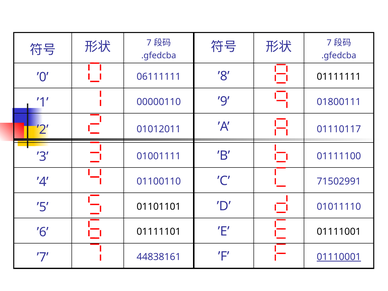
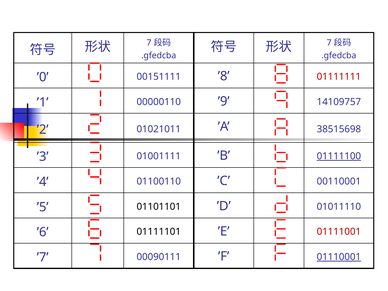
06111111: 06111111 -> 00151111 (159, 77)
01111111 colour: black -> red (339, 77)
01800111: 01800111 -> 14109757 (339, 102)
01012011: 01012011 -> 01021011 (159, 129)
01110117: 01110117 -> 38515698 (339, 129)
01111100 underline: none -> present (339, 156)
71502991: 71502991 -> 00110001 (339, 181)
01111001 colour: black -> red (339, 232)
44838161: 44838161 -> 00090111 (159, 257)
